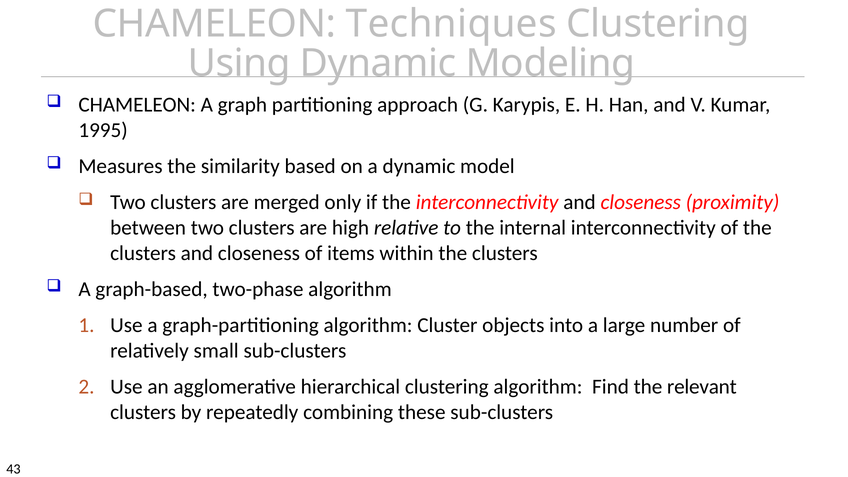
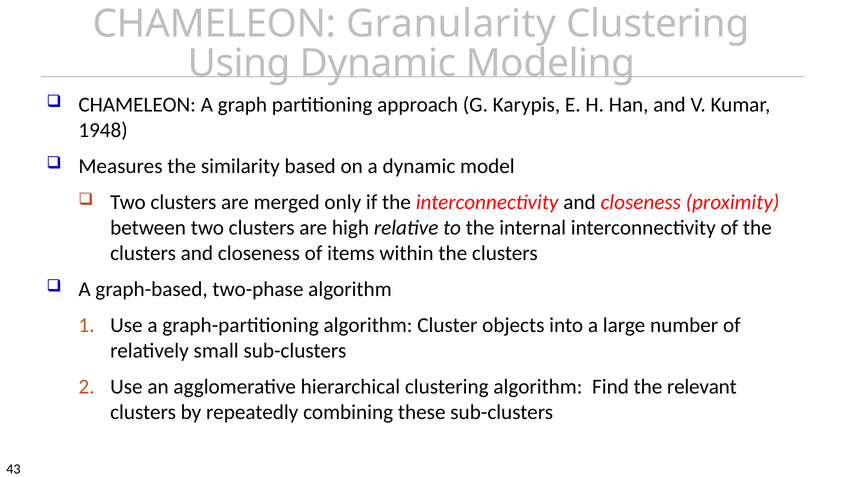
Techniques: Techniques -> Granularity (451, 24)
1995: 1995 -> 1948 (103, 130)
